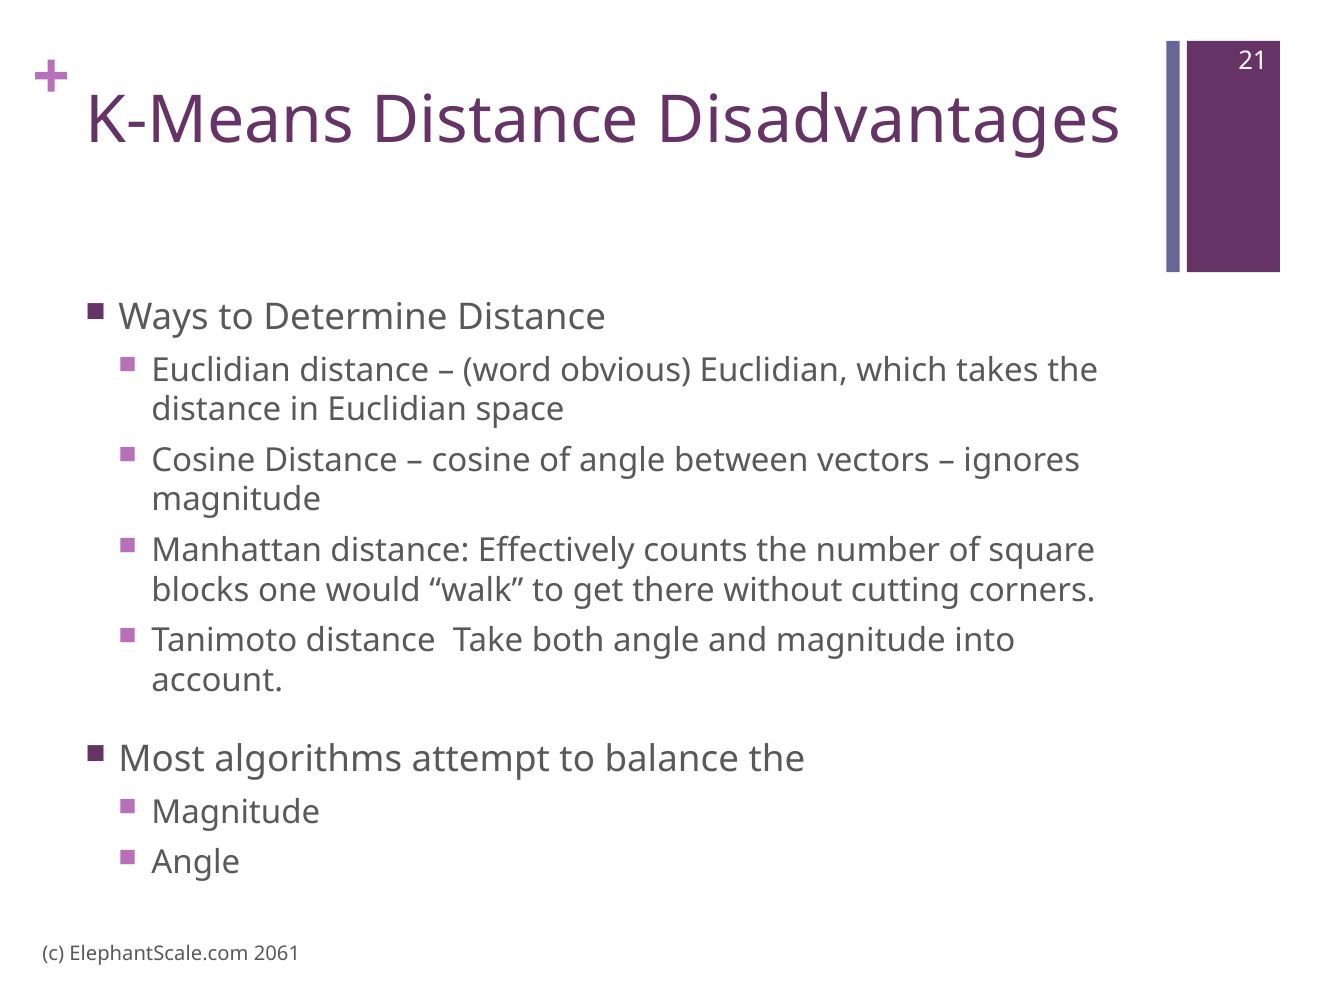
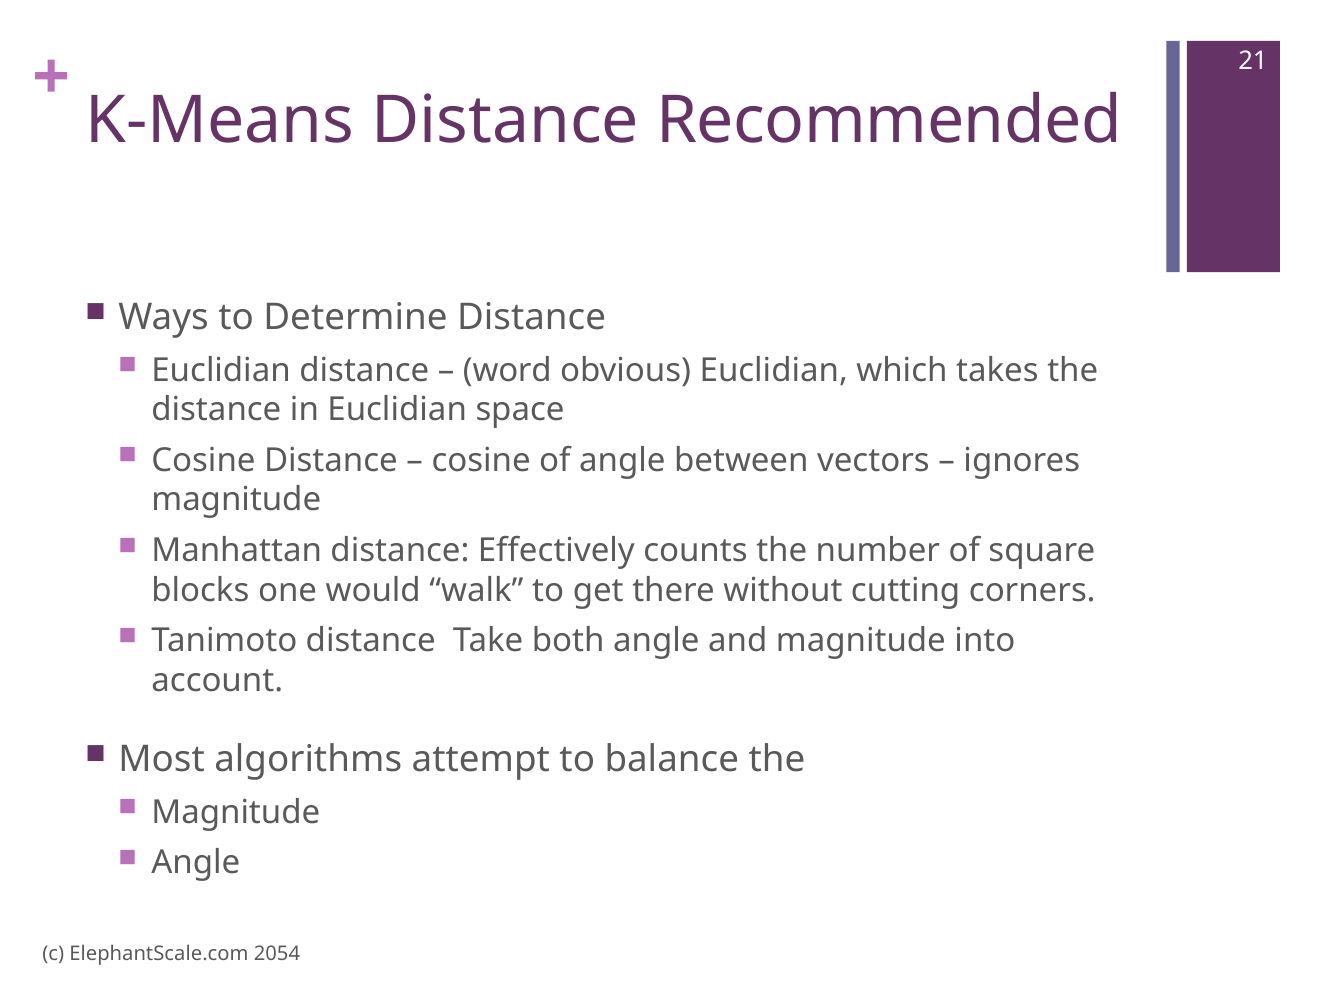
Disadvantages: Disadvantages -> Recommended (889, 121)
2061: 2061 -> 2054 (277, 955)
